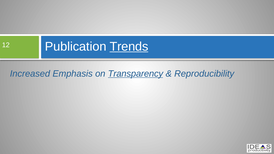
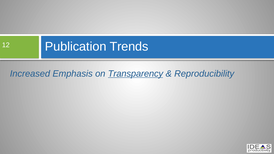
Trends underline: present -> none (129, 47)
